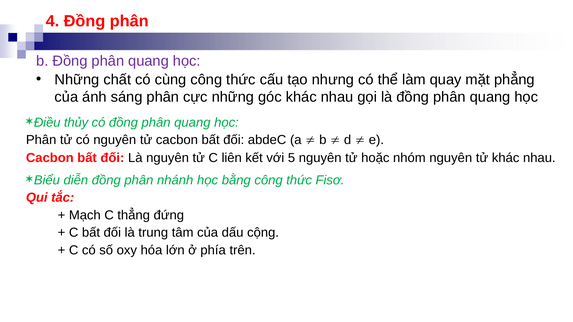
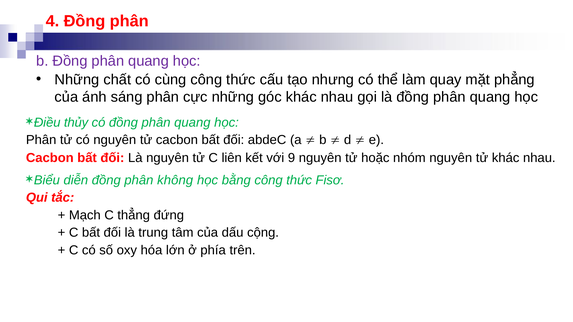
5: 5 -> 9 (292, 158)
nhánh: nhánh -> không (175, 180)
